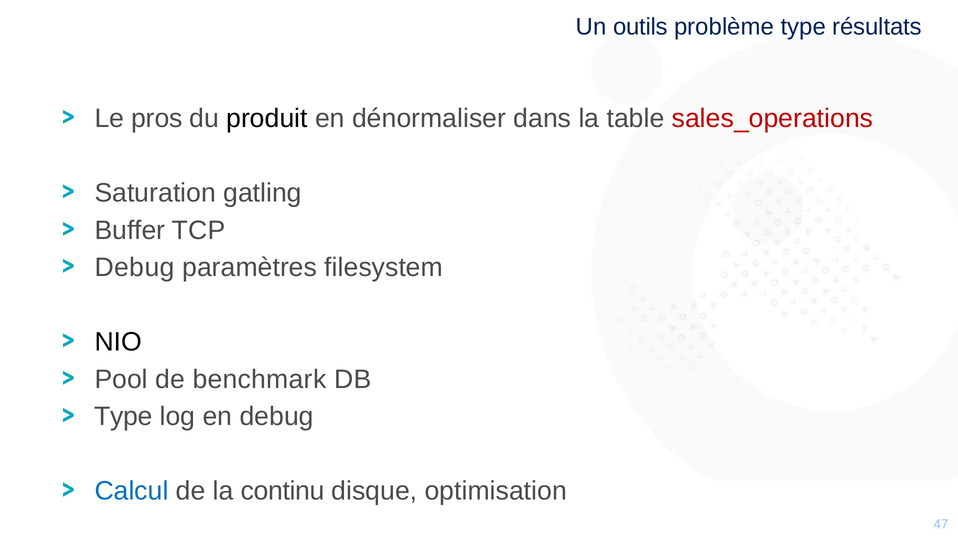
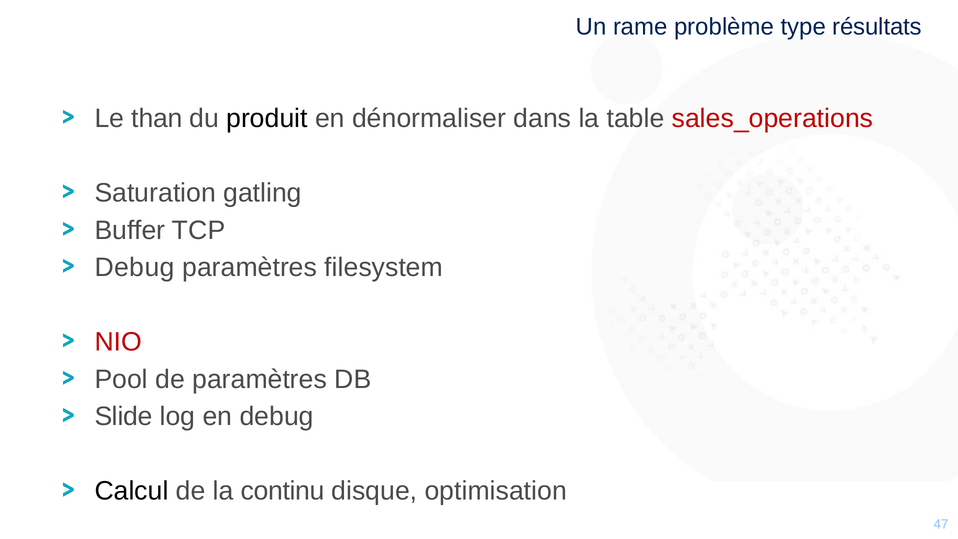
outils: outils -> rame (640, 27)
pros: pros -> than (157, 118)
NIO colour: black -> red (118, 342)
de benchmark: benchmark -> paramètres (260, 379)
Type: Type -> Slide (124, 417)
Calcul colour: blue -> black (132, 491)
